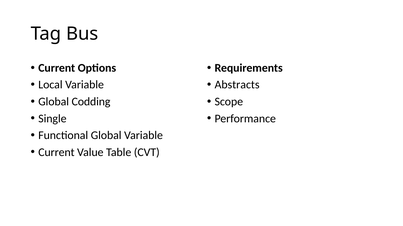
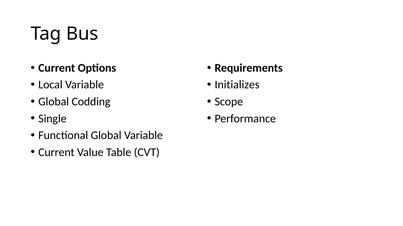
Abstracts: Abstracts -> Initializes (237, 85)
